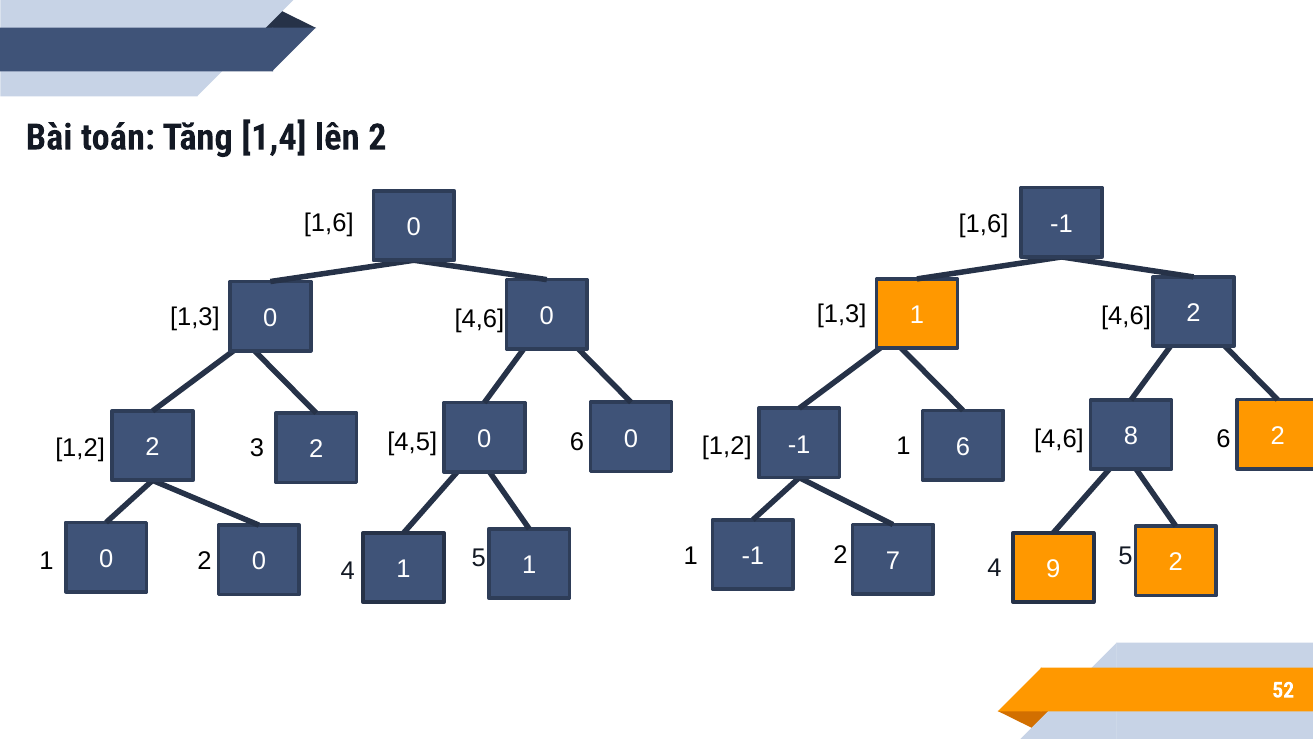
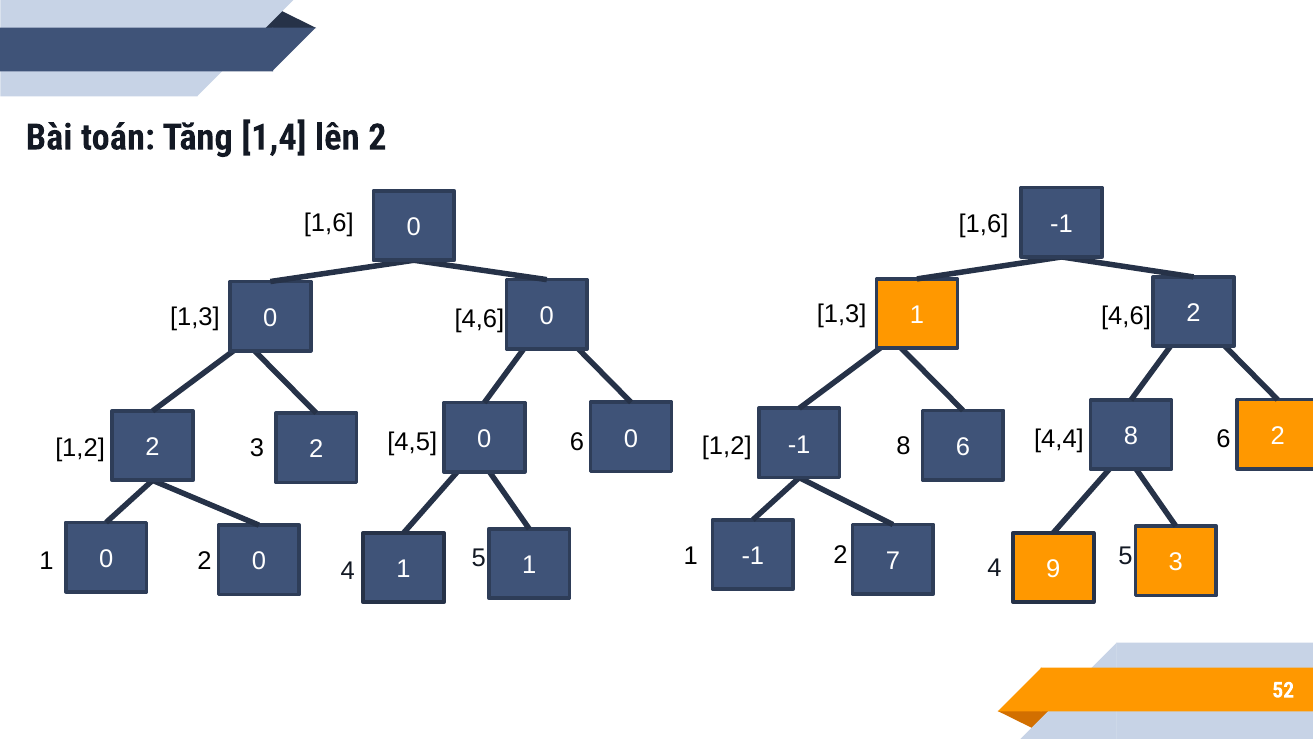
4,6: 4,6 -> 4,4 (1059, 439)
1,2 1: 1 -> 8 (904, 445)
9 2: 2 -> 3 (1176, 562)
